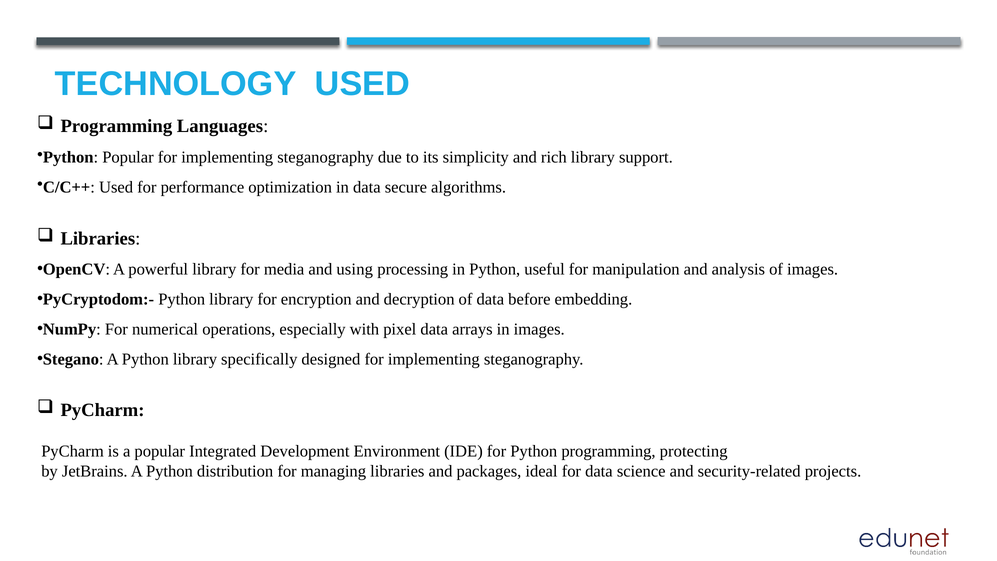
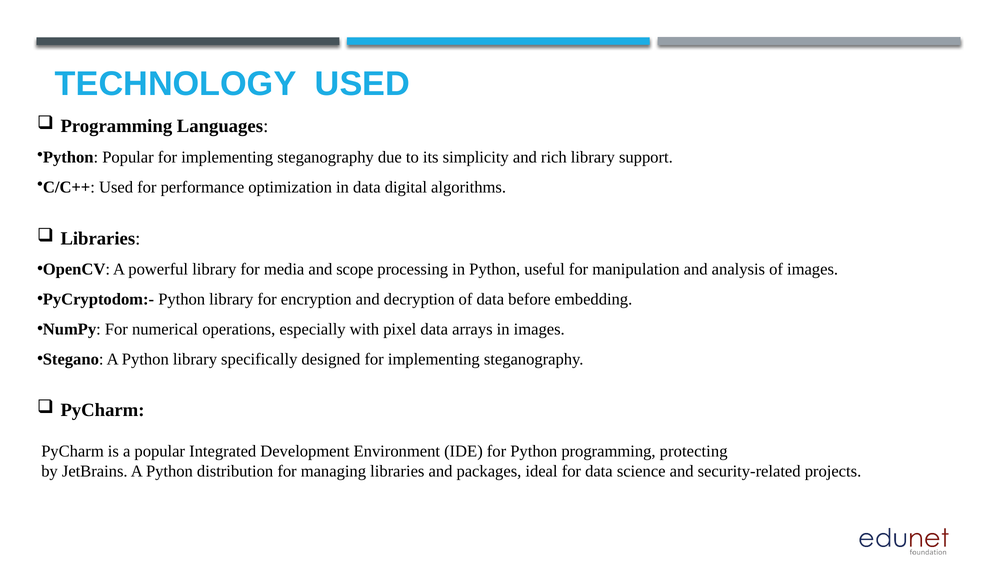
secure: secure -> digital (406, 187)
using: using -> scope (355, 269)
